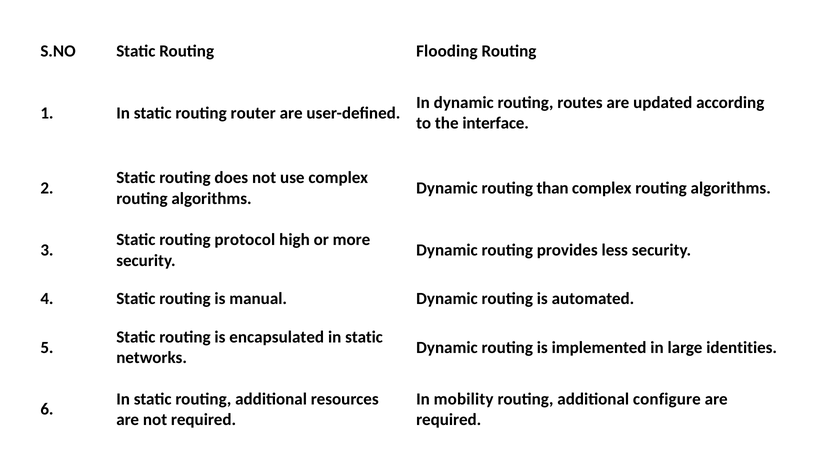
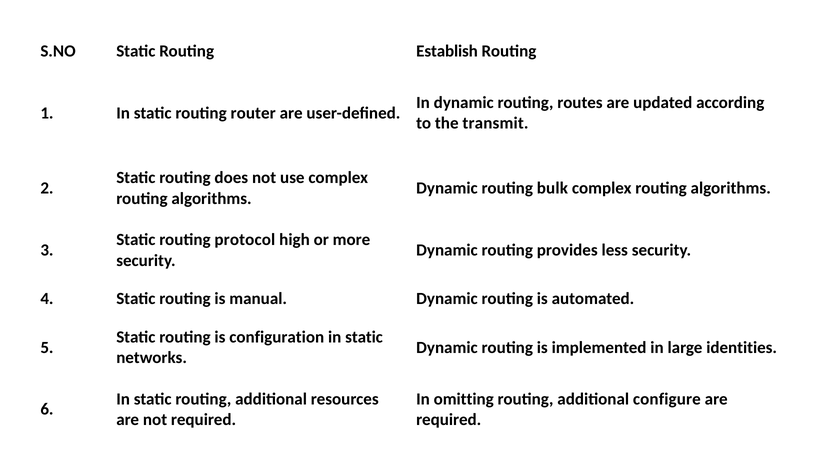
Flooding: Flooding -> Establish (447, 51)
interface: interface -> transmit (495, 124)
than: than -> bulk (552, 188)
encapsulated: encapsulated -> configuration (277, 337)
mobility: mobility -> omitting (464, 399)
